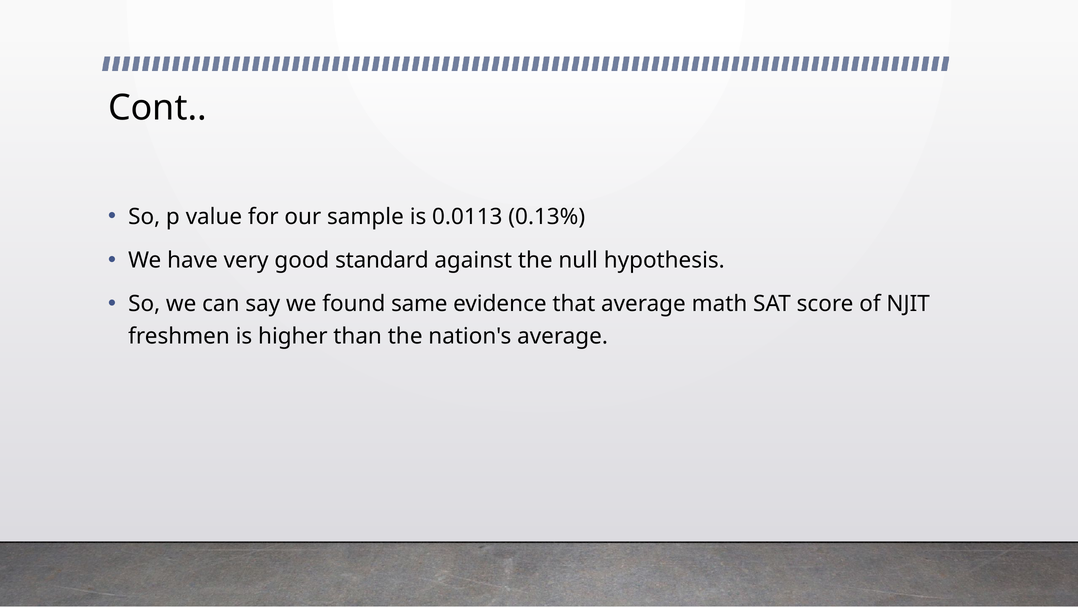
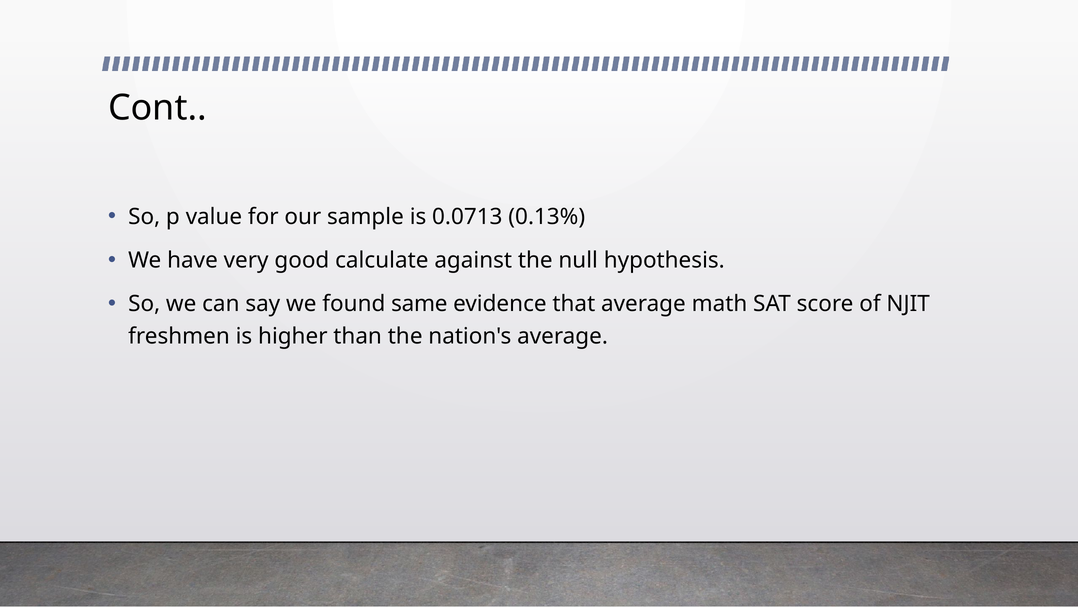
0.0113: 0.0113 -> 0.0713 (467, 217)
standard: standard -> calculate (382, 260)
